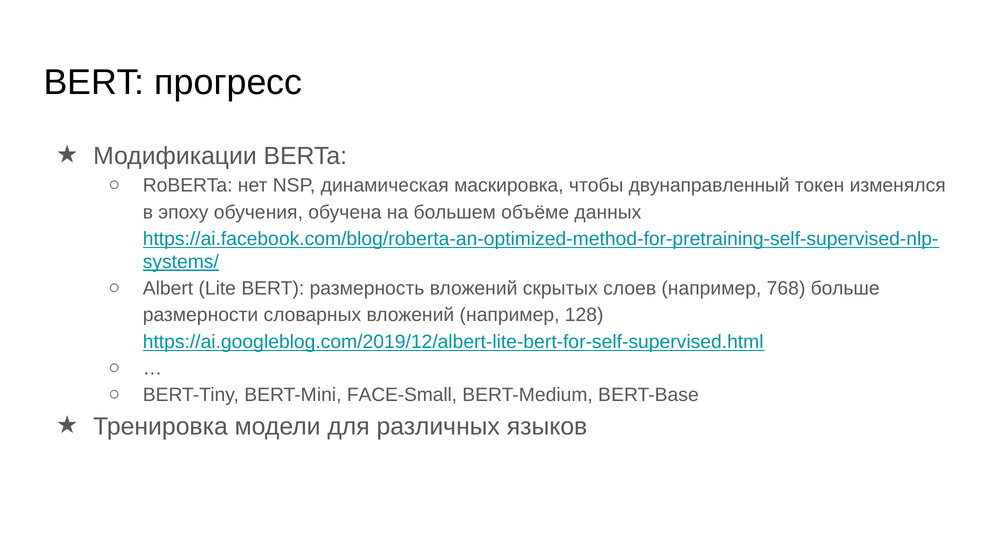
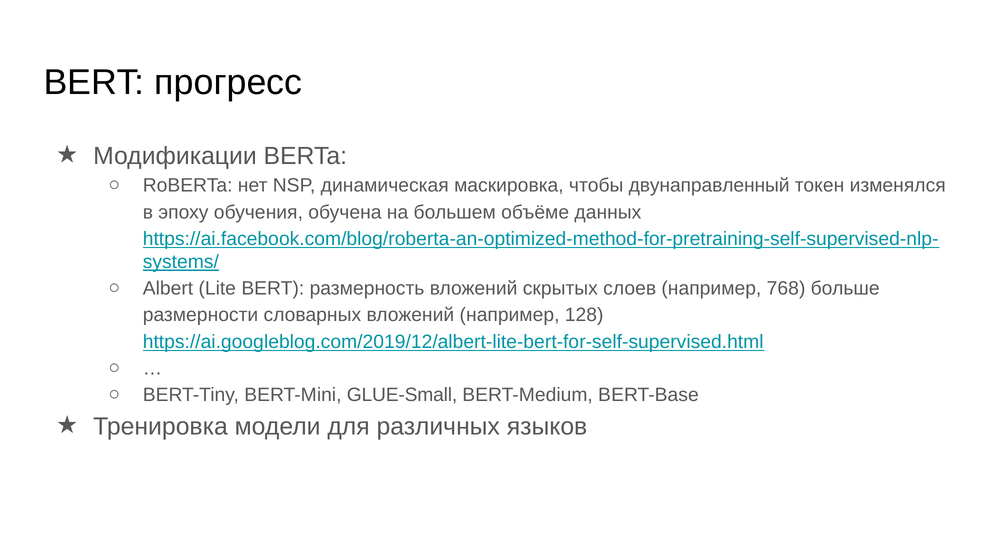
FACE-Small: FACE-Small -> GLUE-Small (402, 395)
